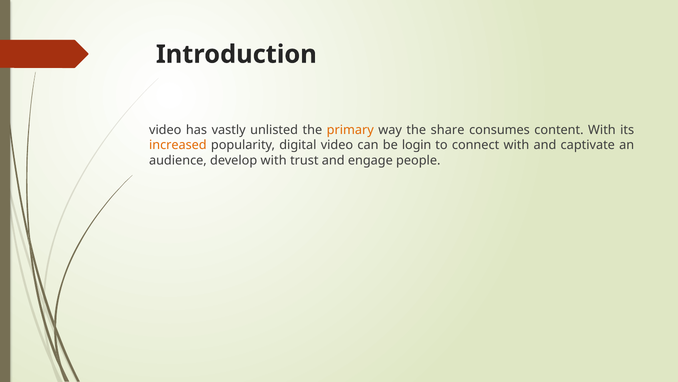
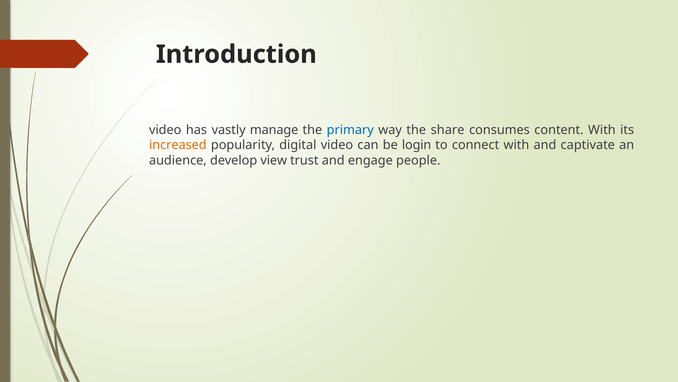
unlisted: unlisted -> manage (274, 130)
primary colour: orange -> blue (350, 130)
develop with: with -> view (274, 160)
